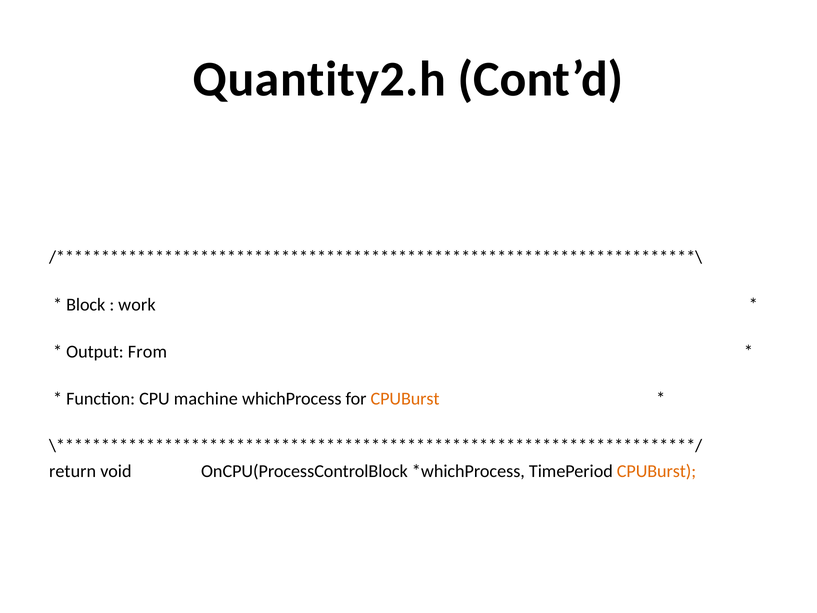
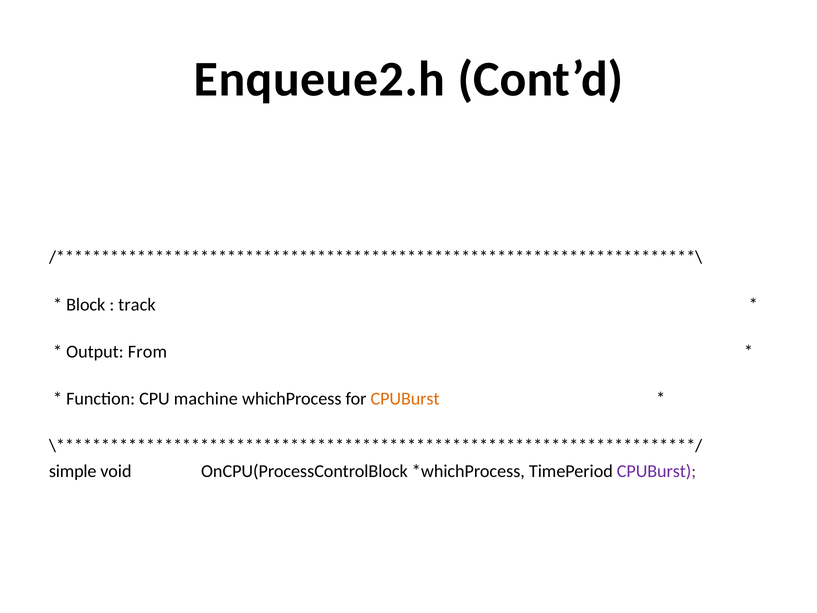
Quantity2.h: Quantity2.h -> Enqueue2.h (319, 79)
work: work -> track (137, 304)
return: return -> simple (73, 471)
CPUBurst colour: orange -> purple (656, 471)
